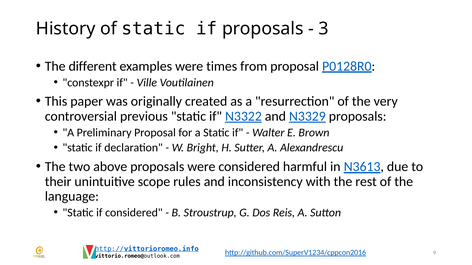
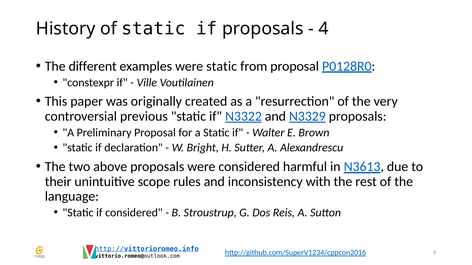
3: 3 -> 4 (323, 29)
were times: times -> static (222, 66)
